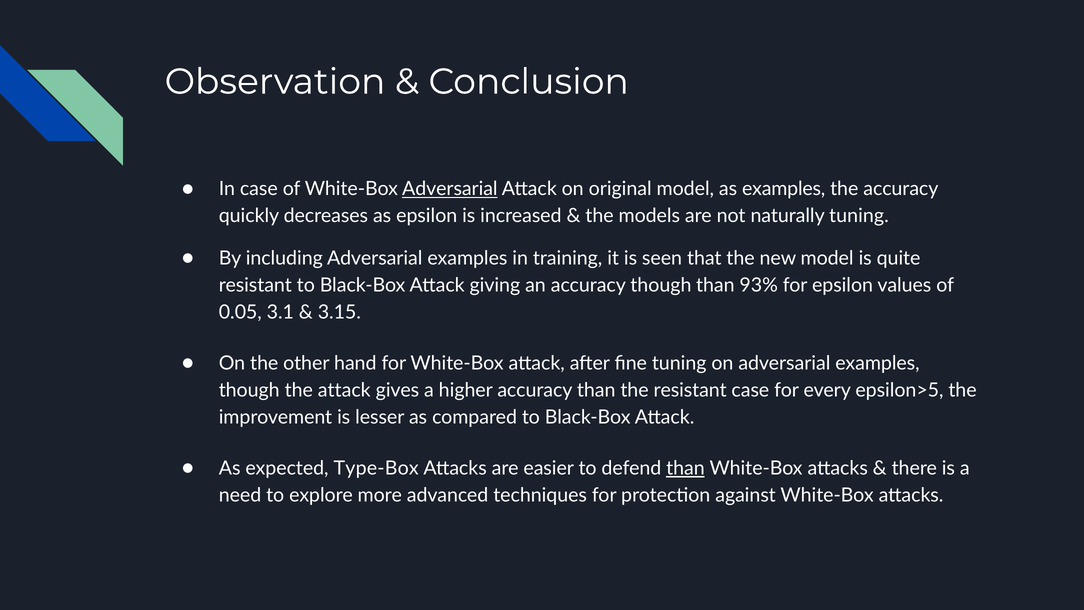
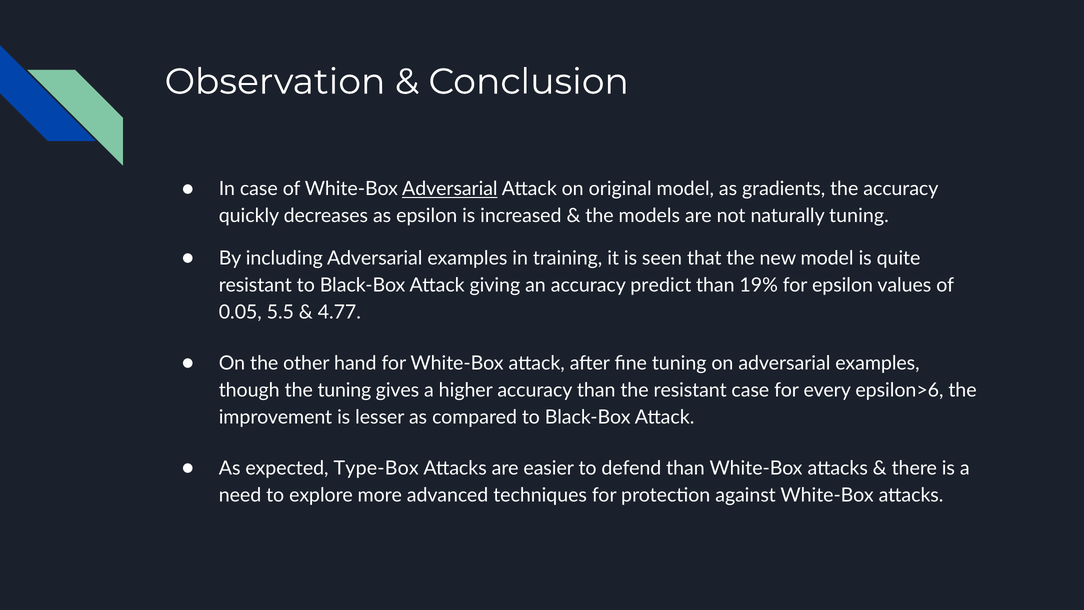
as examples: examples -> gradients (784, 189)
accuracy though: though -> predict (661, 285)
93%: 93% -> 19% (759, 285)
3.1: 3.1 -> 5.5 (280, 312)
3.15: 3.15 -> 4.77 (339, 312)
the attack: attack -> tuning (344, 390)
epsilon>5: epsilon>5 -> epsilon>6 (899, 390)
than underline: present -> none (685, 468)
